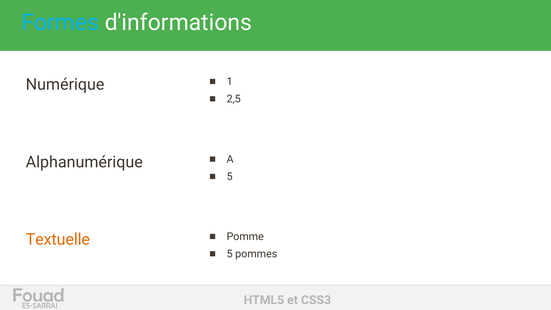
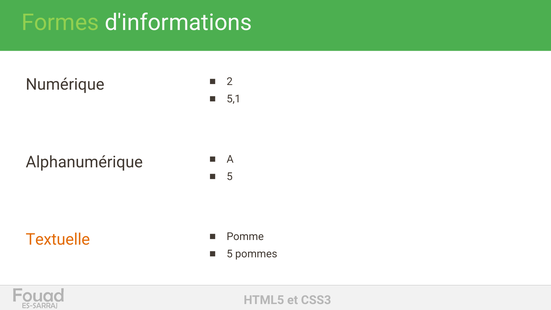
Formes colour: light blue -> light green (60, 23)
1: 1 -> 2 (230, 82)
2,5: 2,5 -> 5,1 (234, 99)
